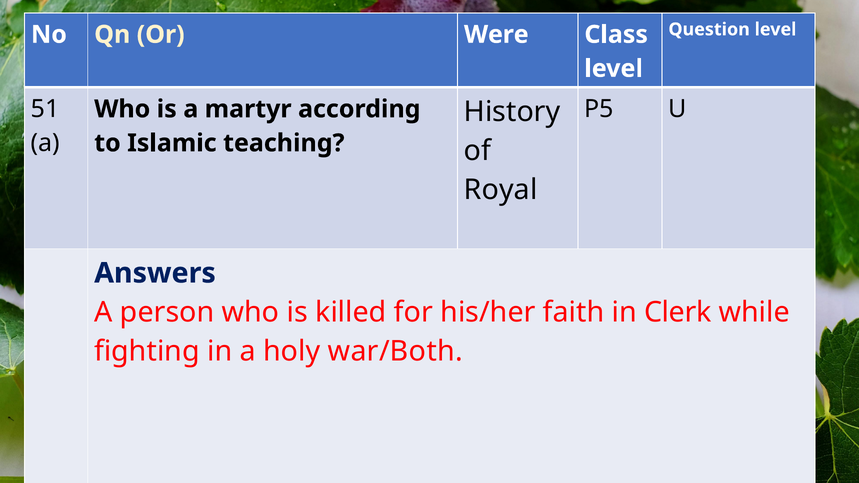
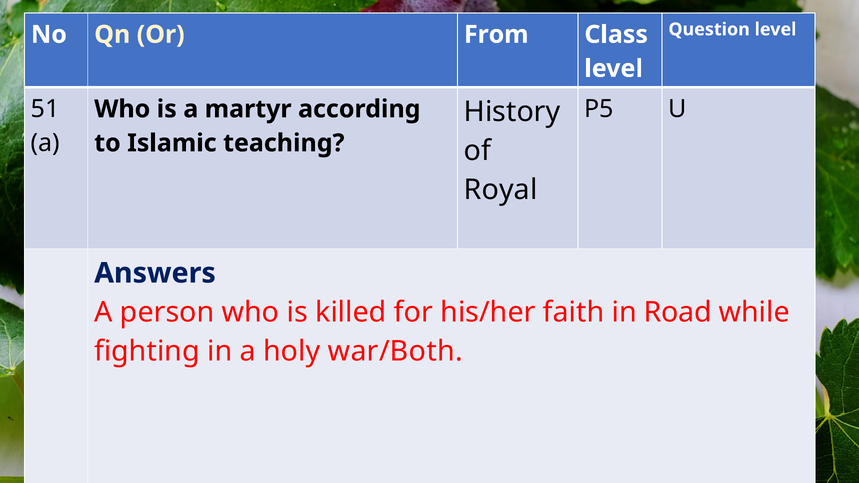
Were: Were -> From (496, 35)
Clerk: Clerk -> Road (678, 312)
